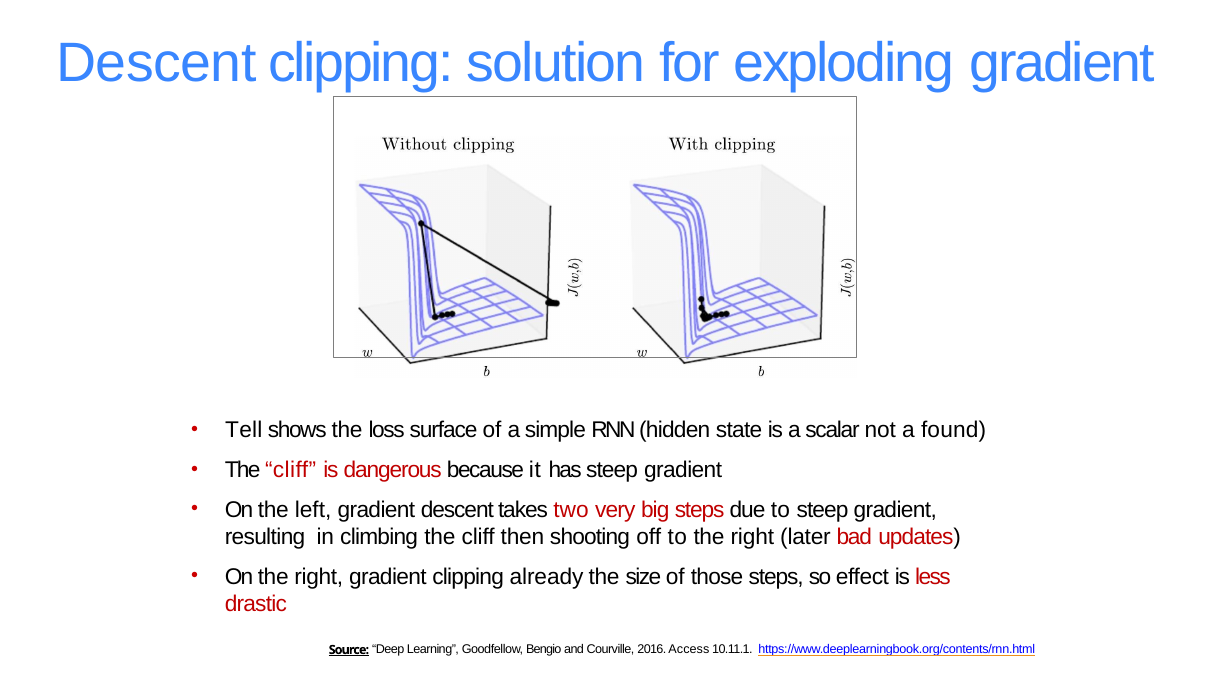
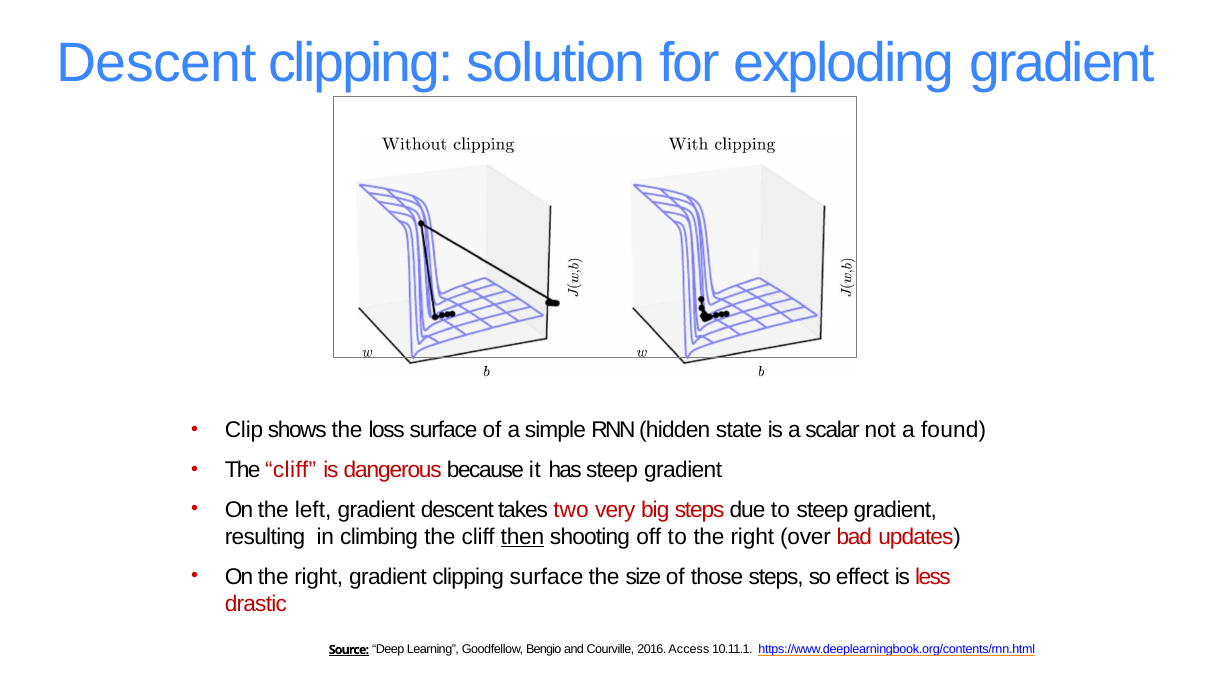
Tell: Tell -> Clip (244, 430)
then underline: none -> present (522, 537)
later: later -> over (805, 537)
clipping already: already -> surface (546, 577)
